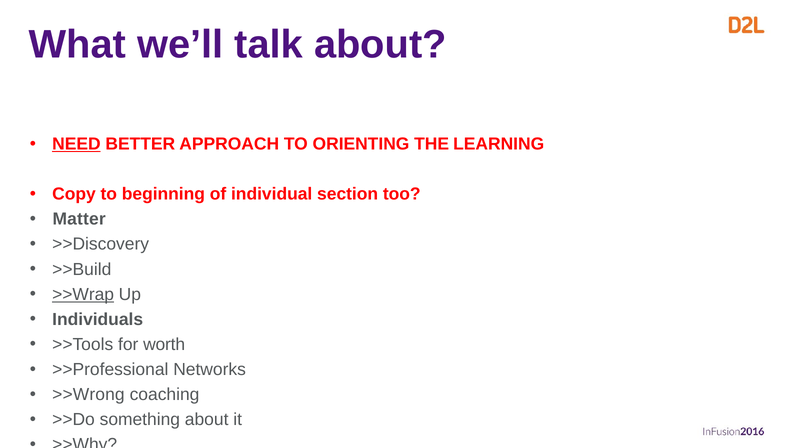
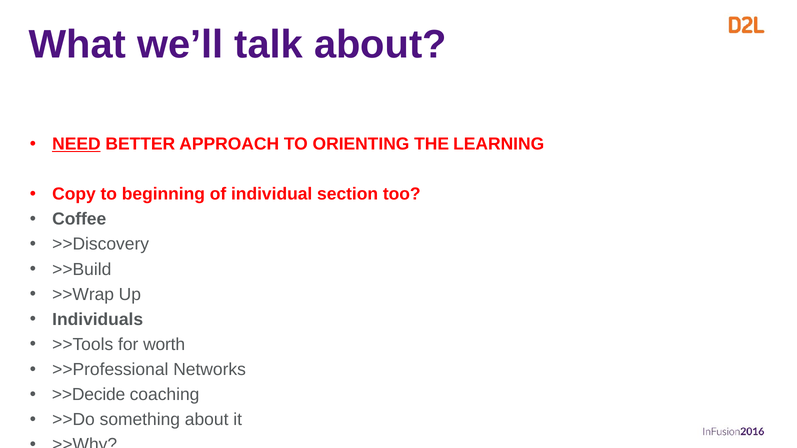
Matter: Matter -> Coffee (79, 219)
>>Wrap underline: present -> none (83, 295)
>>Wrong: >>Wrong -> >>Decide (89, 395)
